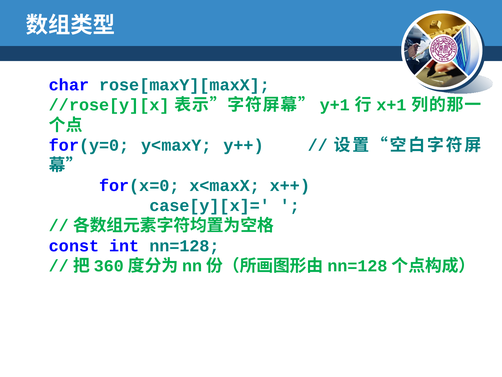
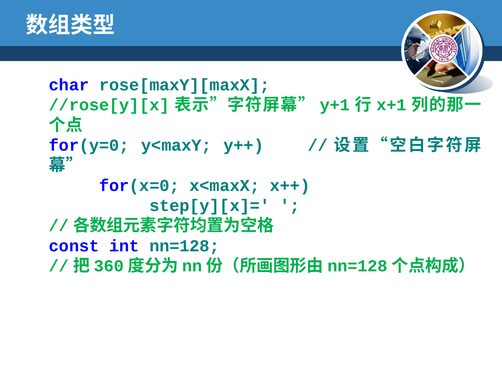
case[y][x]=: case[y][x]= -> step[y][x]= (210, 205)
